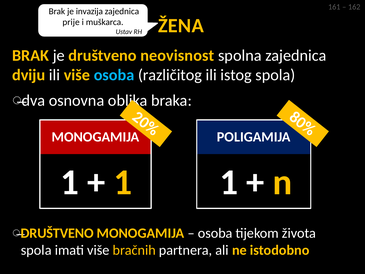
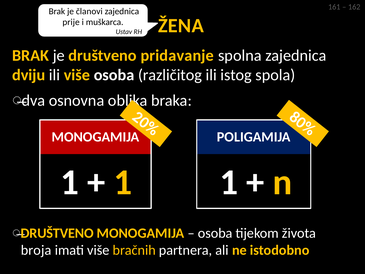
invazija: invazija -> članovi (89, 11)
neovisnost: neovisnost -> pridavanje (177, 55)
osoba colour: light blue -> white (114, 75)
spola: spola -> broja (36, 250)
